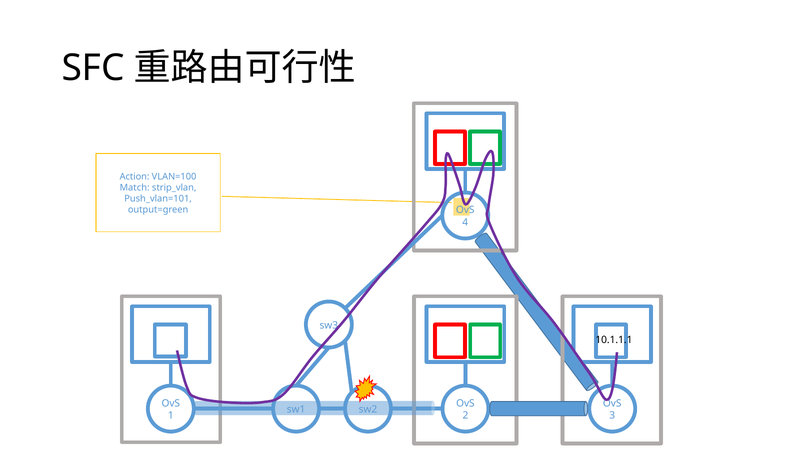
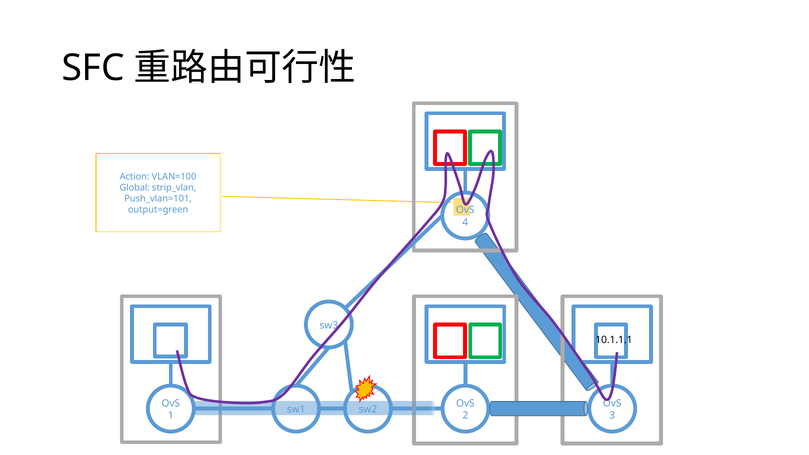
Match: Match -> Global (135, 188)
